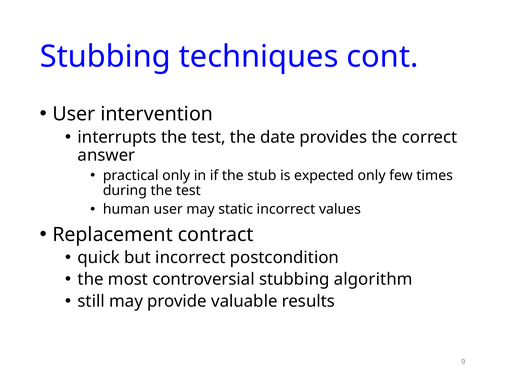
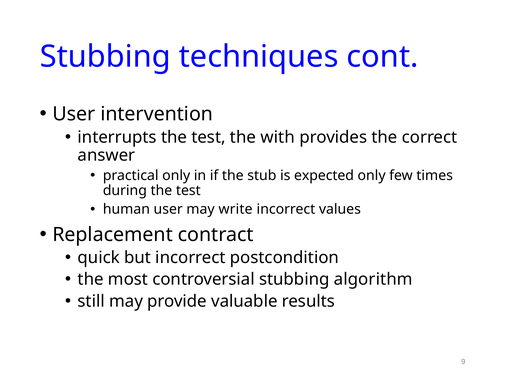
date: date -> with (278, 137)
static: static -> write (236, 209)
